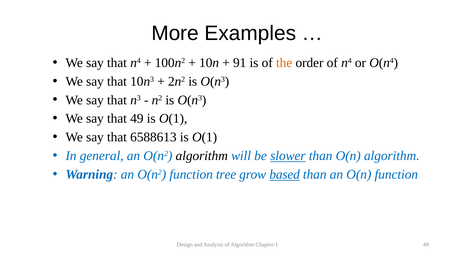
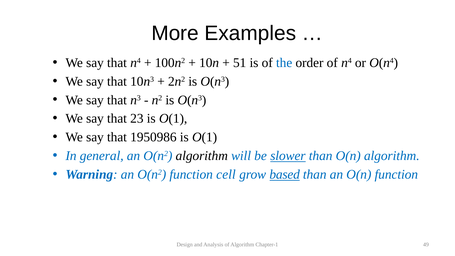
91: 91 -> 51 (240, 63)
the colour: orange -> blue (284, 63)
that 49: 49 -> 23 (137, 119)
6588613: 6588613 -> 1950986 (153, 137)
tree: tree -> cell (226, 174)
